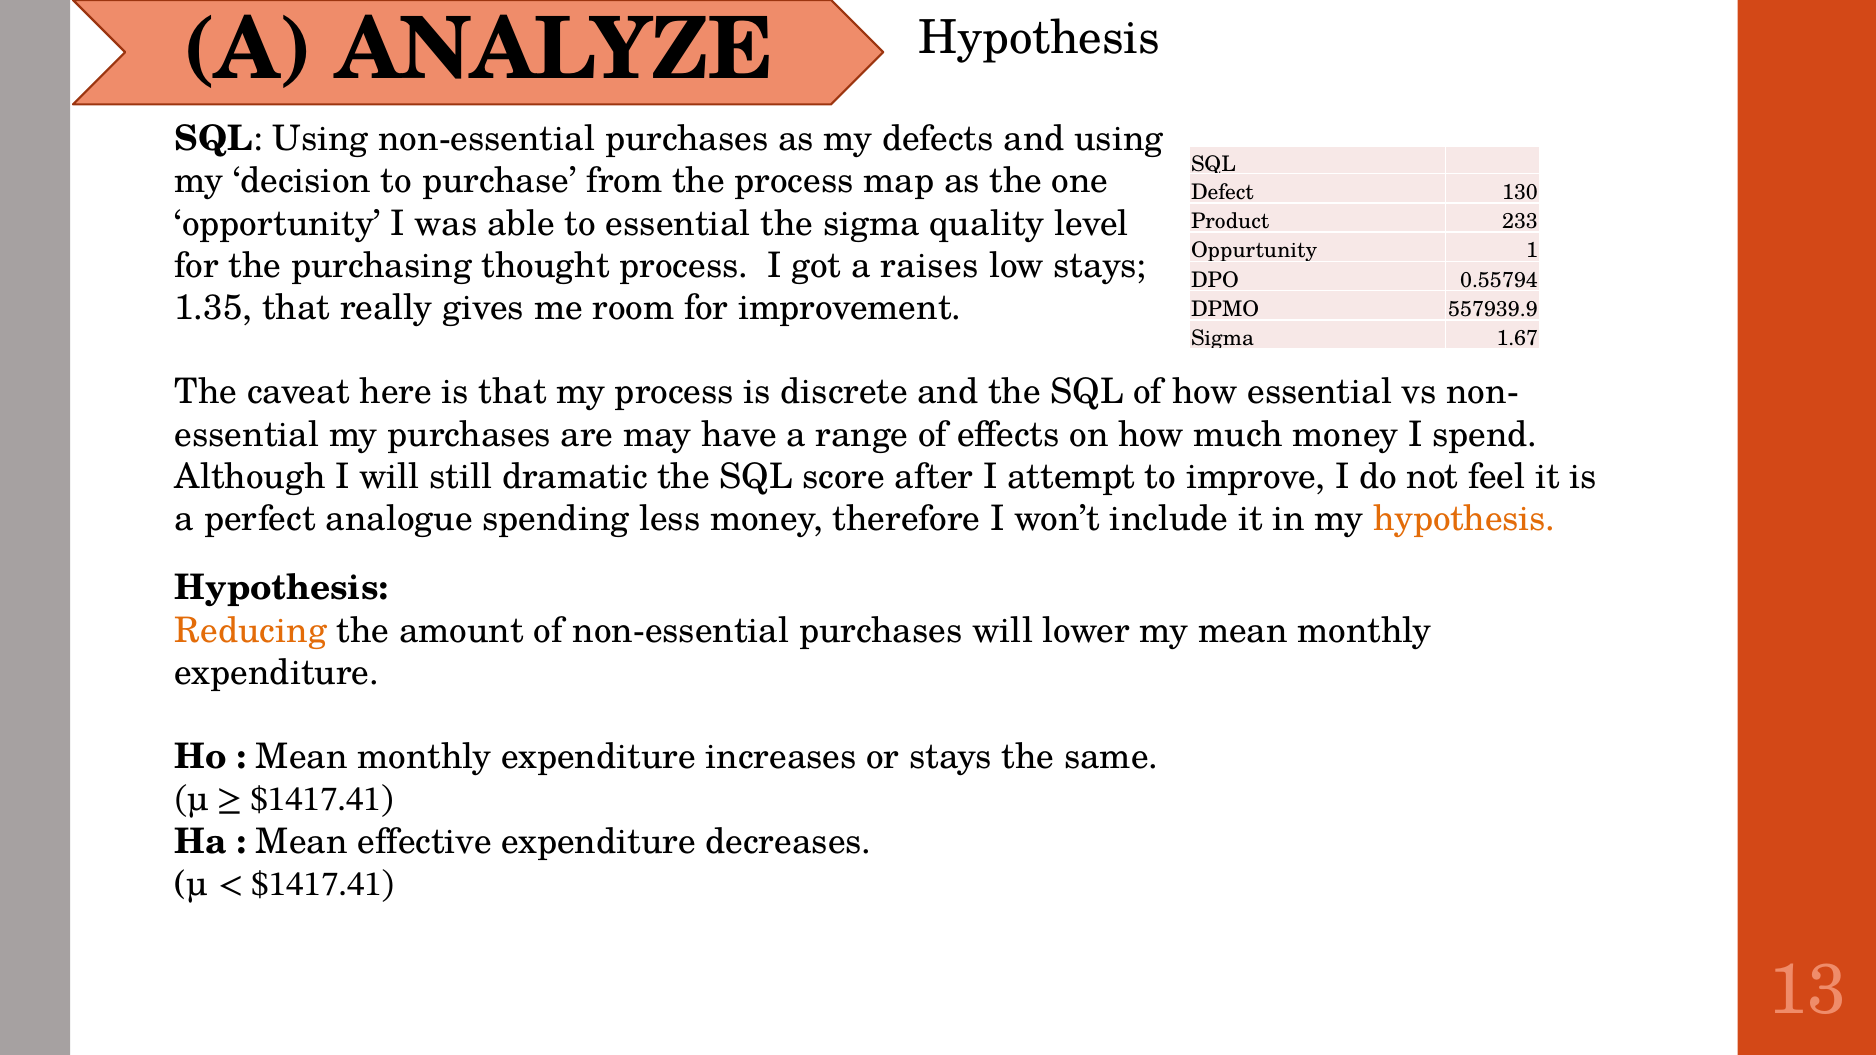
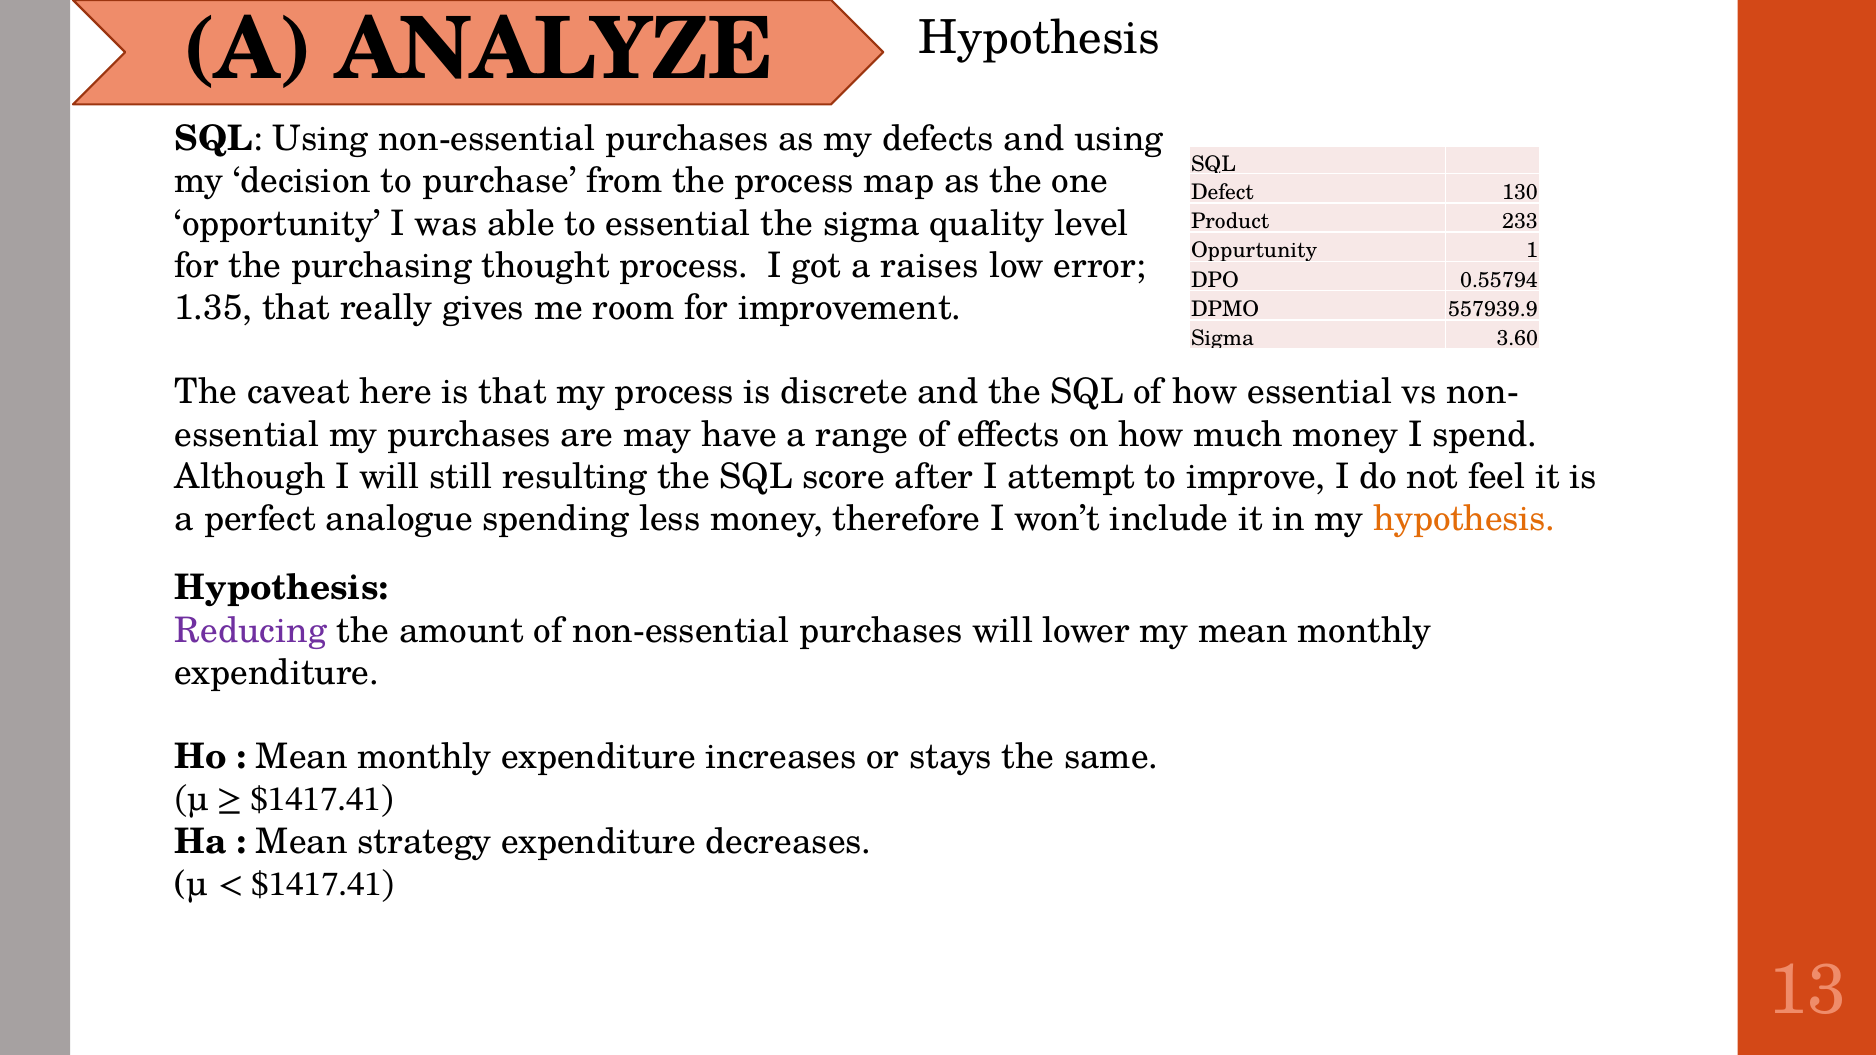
low stays: stays -> error (1100, 266)
1.67: 1.67 -> 3.60 (1517, 339)
dramatic: dramatic -> resulting (575, 477)
Reducing colour: orange -> purple (251, 631)
effective: effective -> strategy (425, 842)
